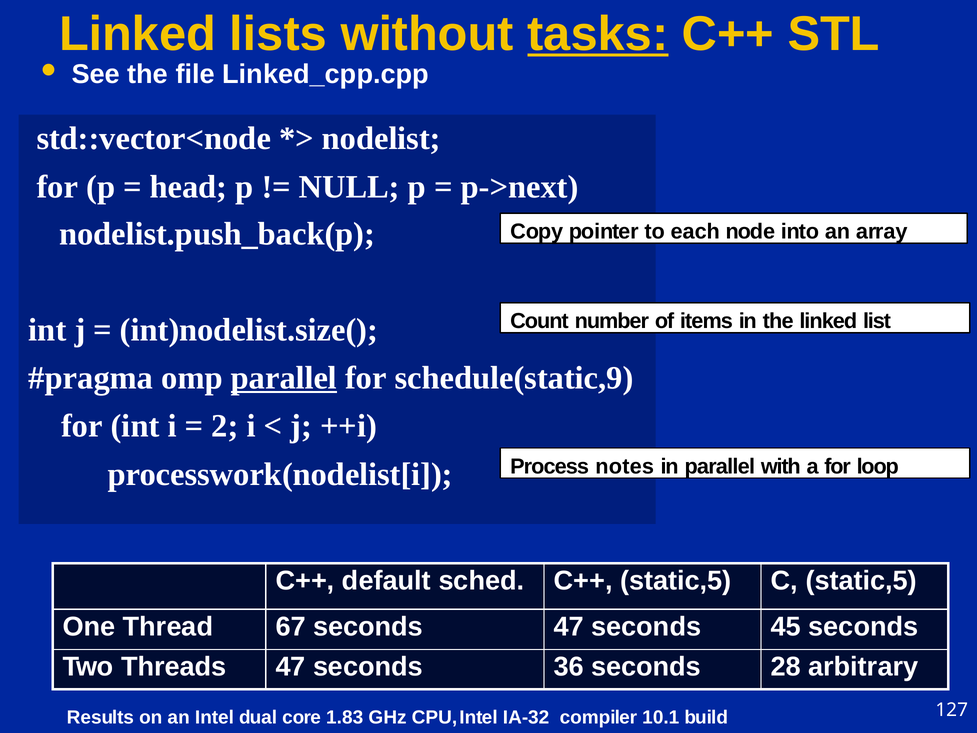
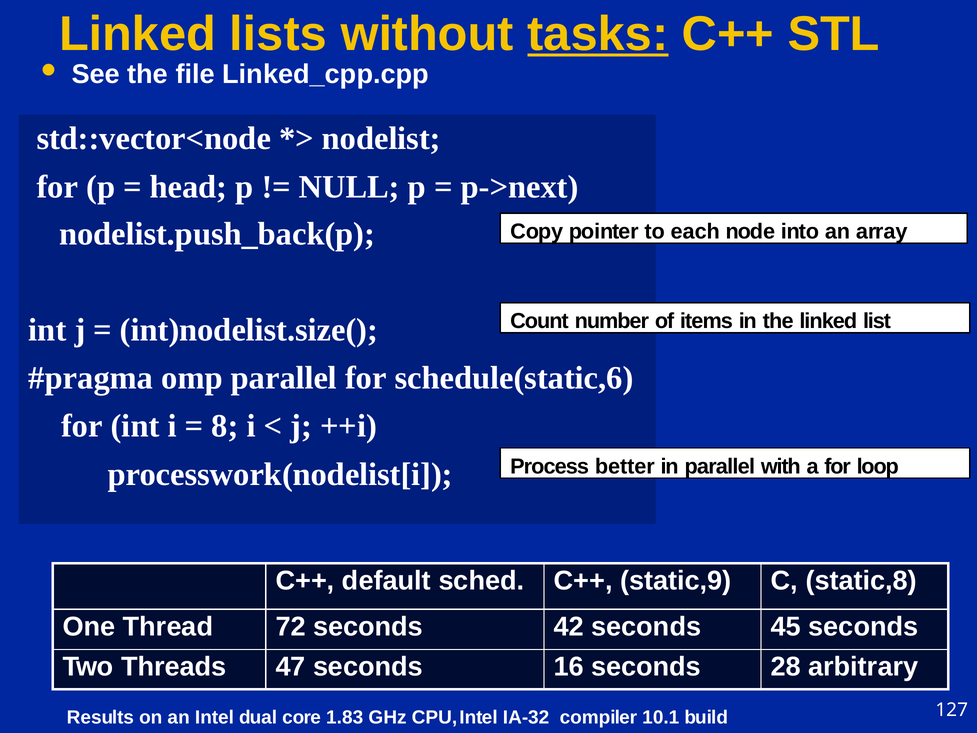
parallel underline: present -> none (284, 378)
schedule(static,9: schedule(static,9 -> schedule(static,6 (514, 378)
2: 2 -> 8 (225, 426)
notes: notes -> better (625, 466)
C++ static,5: static,5 -> static,9 (676, 581)
C static,5: static,5 -> static,8 (861, 581)
67: 67 -> 72 (291, 627)
seconds 47: 47 -> 42 (569, 627)
36: 36 -> 16 (569, 667)
